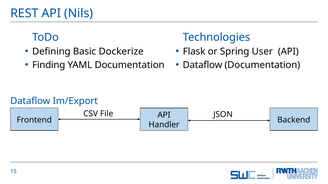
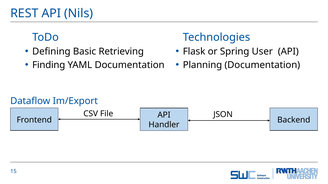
Dockerize: Dockerize -> Retrieving (121, 52)
Dataflow: Dataflow -> Planning (202, 65)
